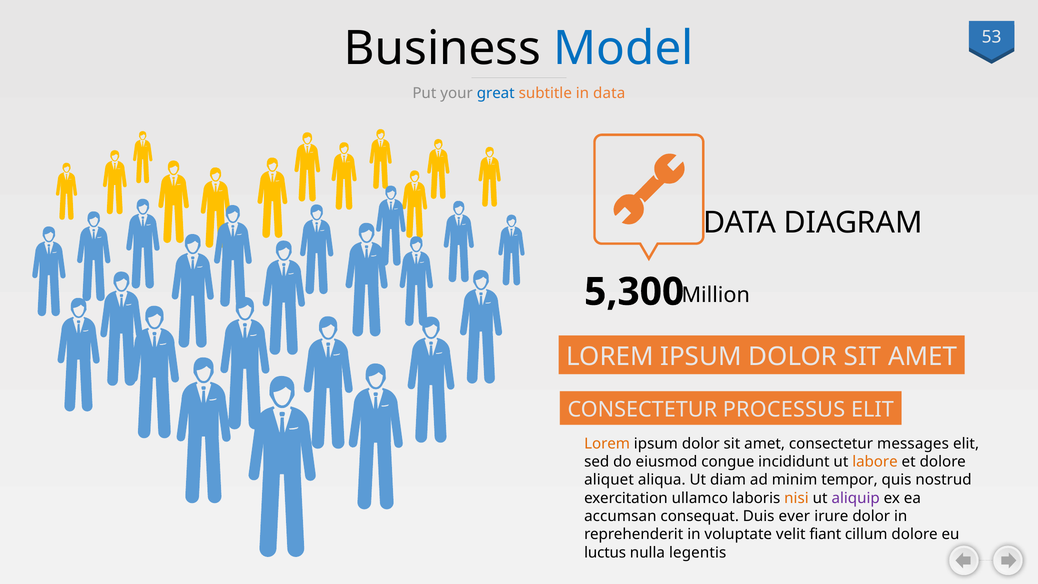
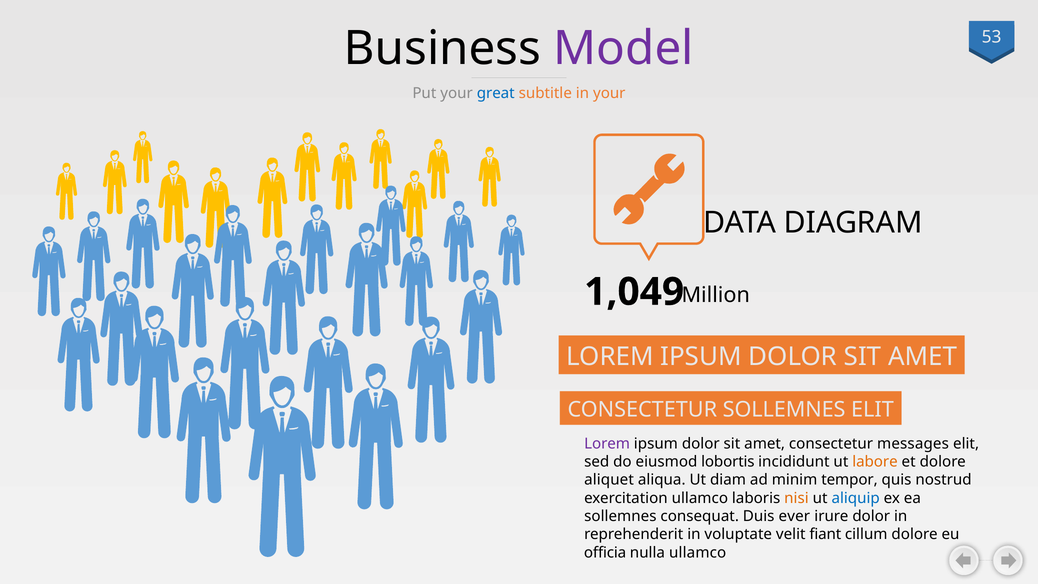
Model colour: blue -> purple (623, 49)
in data: data -> your (609, 93)
5,300: 5,300 -> 1,049 (634, 292)
CONSECTETUR PROCESSUS: PROCESSUS -> SOLLEMNES (784, 409)
Lorem colour: orange -> purple (607, 443)
congue: congue -> lobortis (728, 462)
aliquip colour: purple -> blue (856, 498)
accumsan: accumsan -> sollemnes (620, 516)
luctus: luctus -> officia (605, 553)
nulla legentis: legentis -> ullamco (698, 553)
